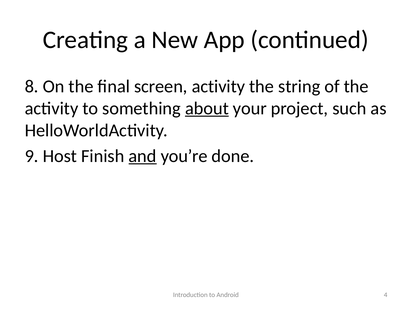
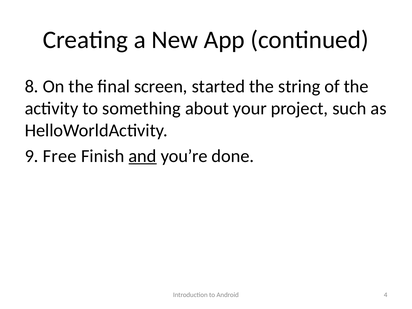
screen activity: activity -> started (218, 86)
about underline: present -> none (207, 108)
Host: Host -> Free (60, 156)
